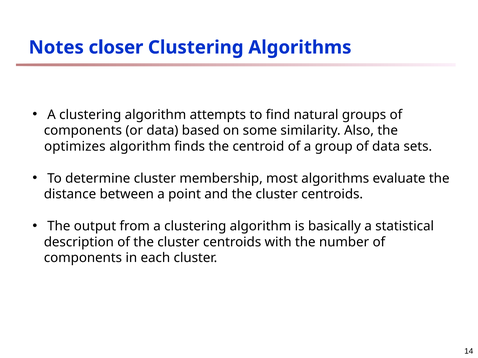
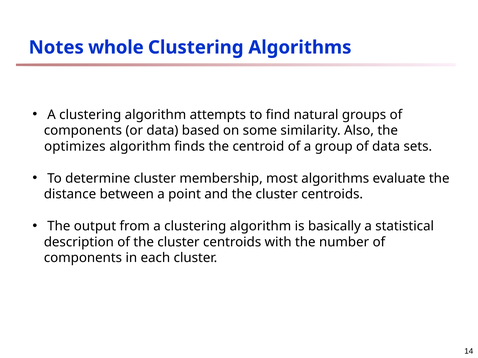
closer: closer -> whole (116, 47)
